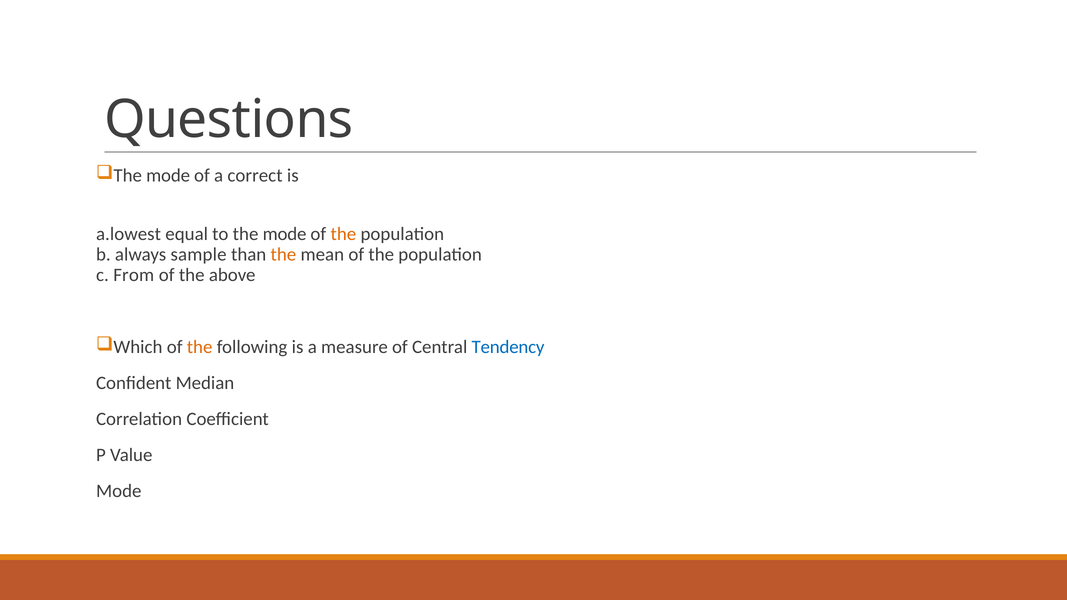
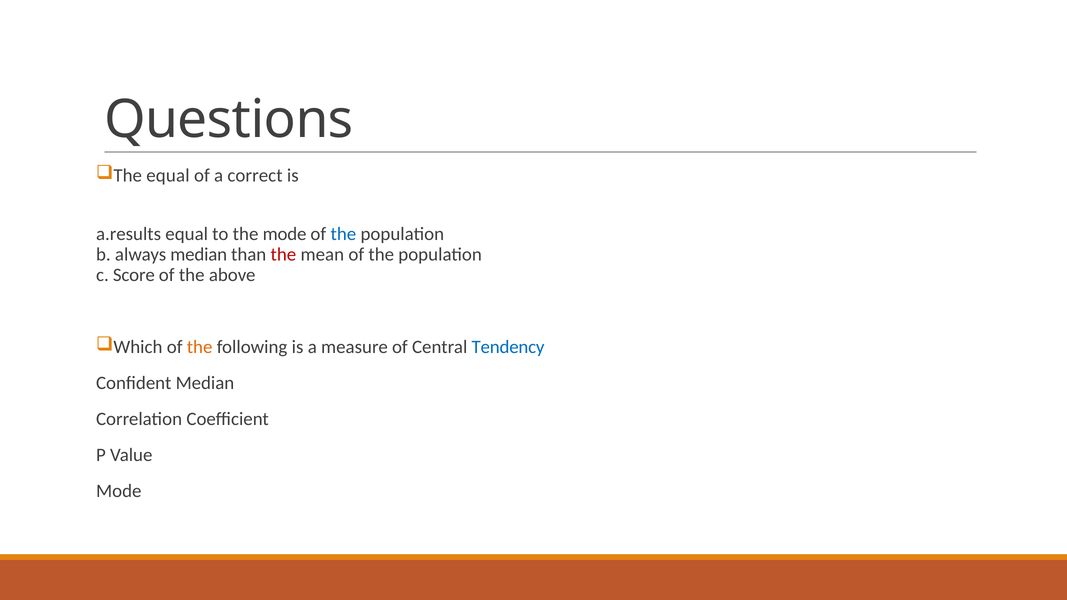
mode: mode -> equal (168, 176)
a.lowest: a.lowest -> a.results (129, 234)
the colour: orange -> blue (343, 234)
always sample: sample -> median (199, 255)
the colour: orange -> red (283, 255)
From: From -> Score (134, 275)
